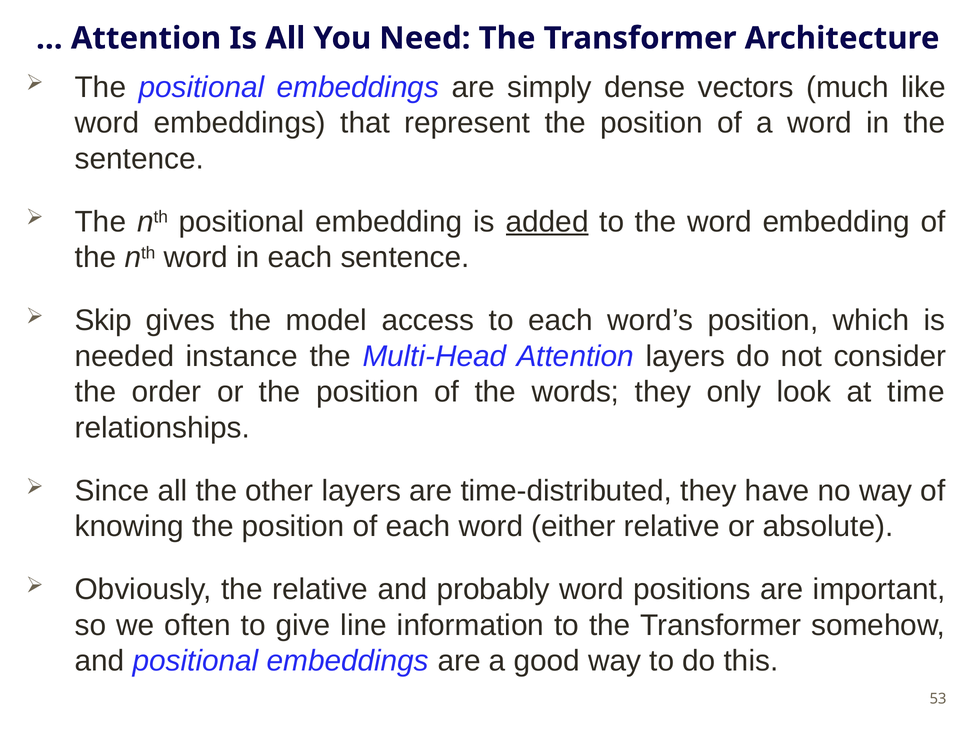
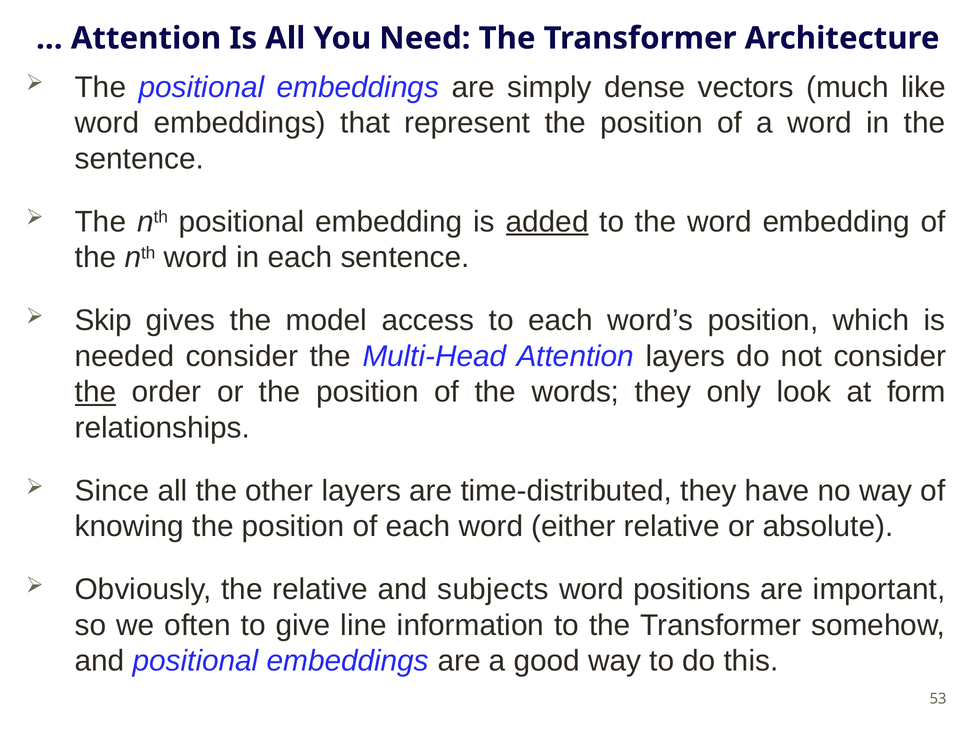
needed instance: instance -> consider (242, 356)
the underline: none -> present (96, 392)
time: time -> form (916, 392)
probably: probably -> subjects (493, 589)
